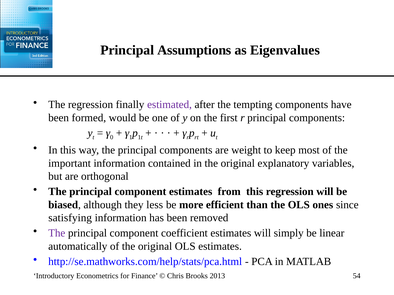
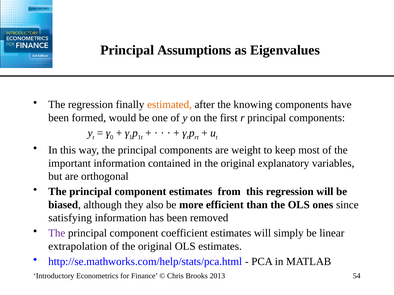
estimated colour: purple -> orange (169, 105)
tempting: tempting -> knowing (253, 105)
less: less -> also (155, 205)
automatically: automatically -> extrapolation (78, 247)
